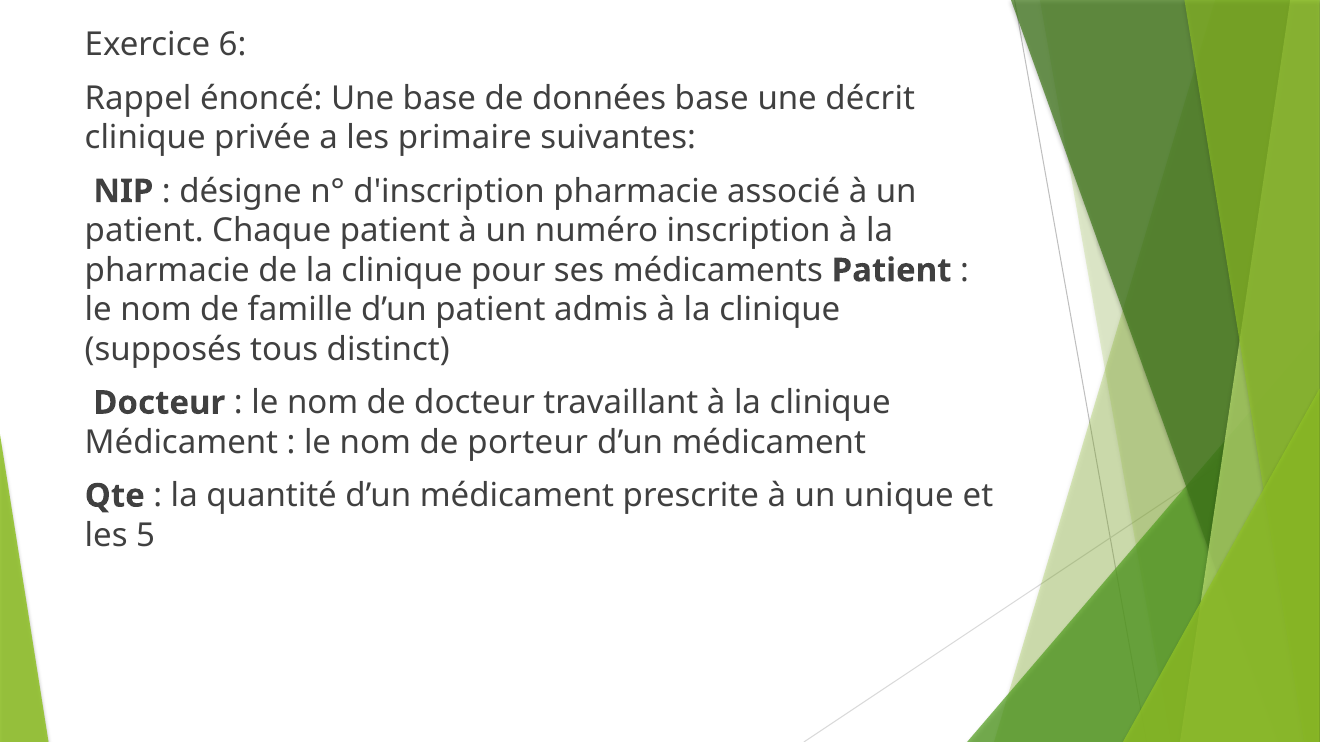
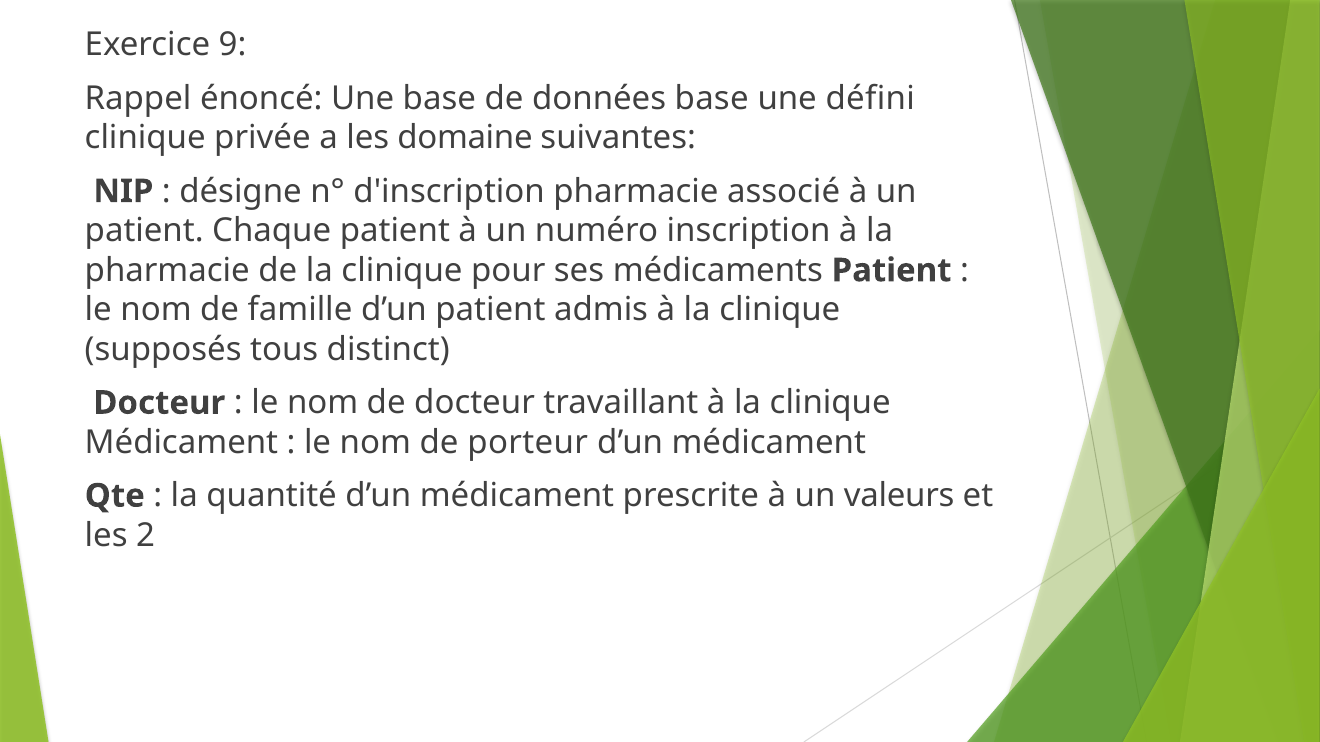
6: 6 -> 9 (233, 45)
décrit: décrit -> défini (870, 98)
primaire: primaire -> domaine (465, 138)
unique: unique -> valeurs (899, 496)
5: 5 -> 2 (146, 536)
